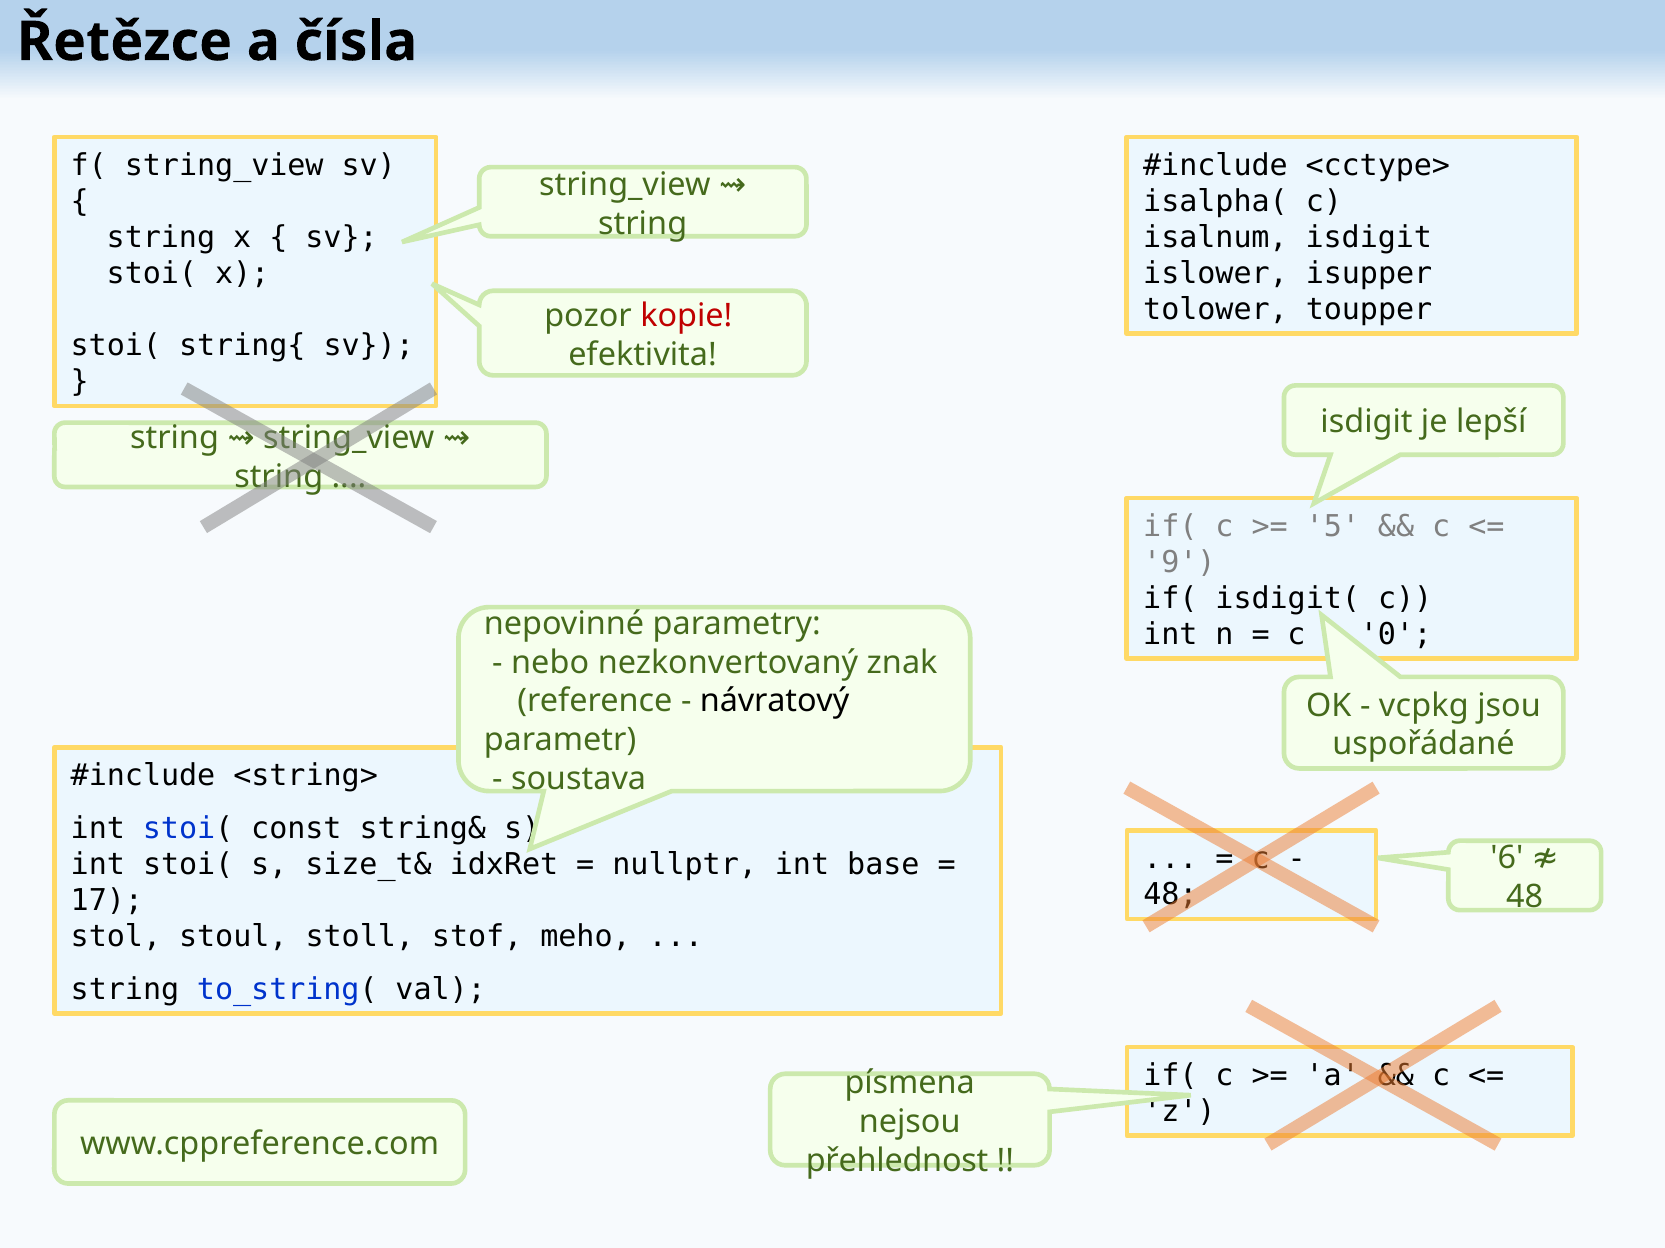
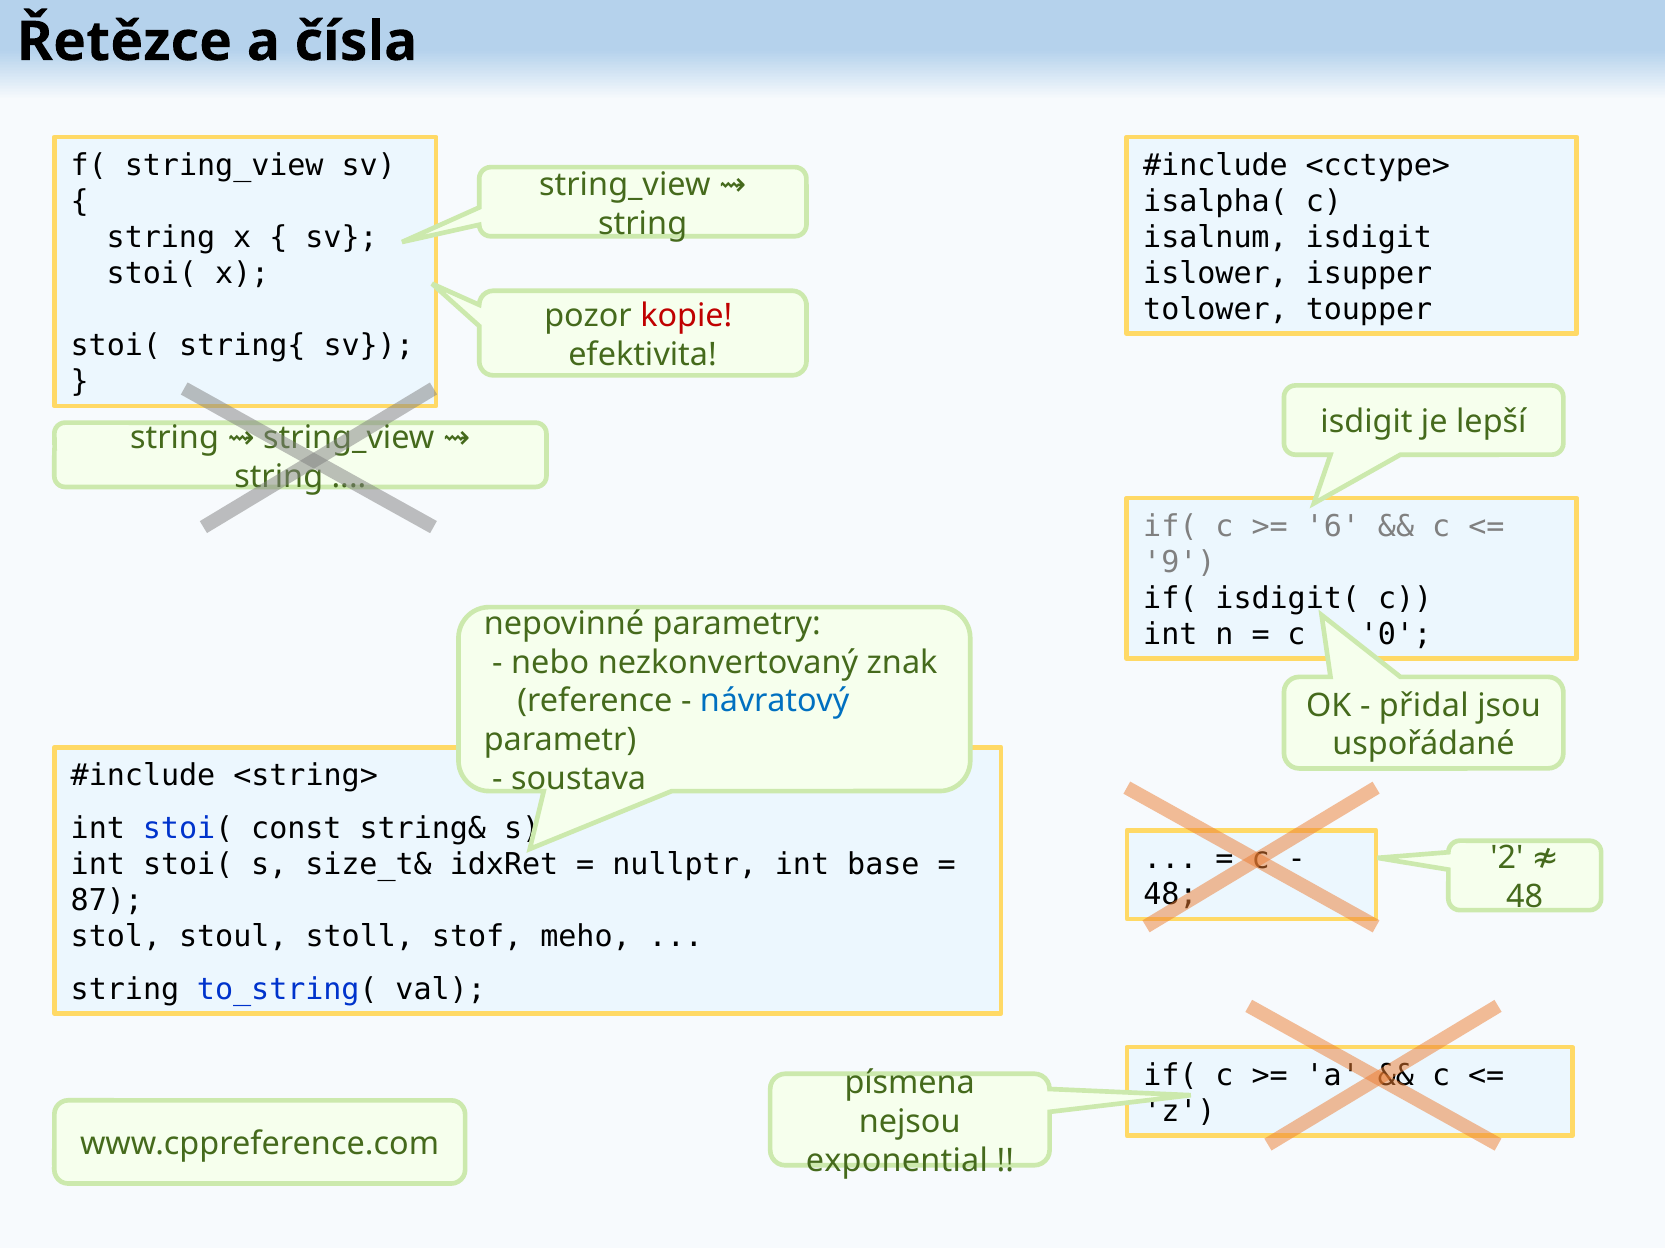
5: 5 -> 6 (1333, 527)
návratový colour: black -> blue (775, 702)
vcpkg: vcpkg -> přidal (1424, 706)
6: 6 -> 2 (1507, 859)
17: 17 -> 87 (107, 901)
přehlednost: přehlednost -> exponential (897, 1161)
